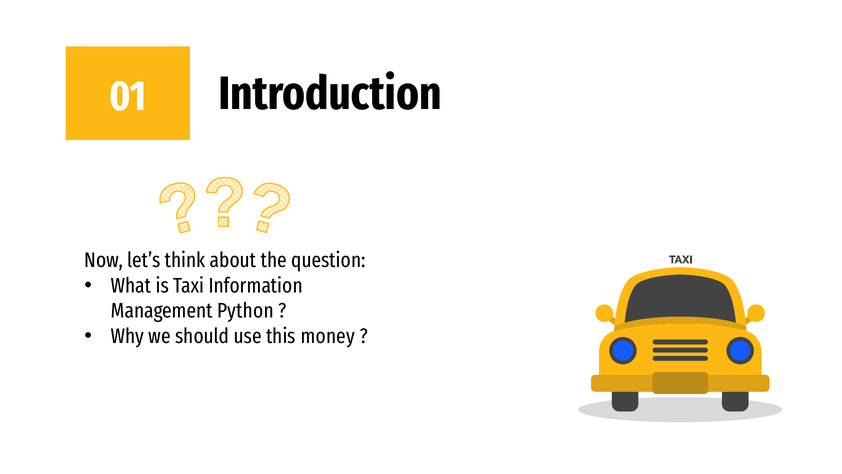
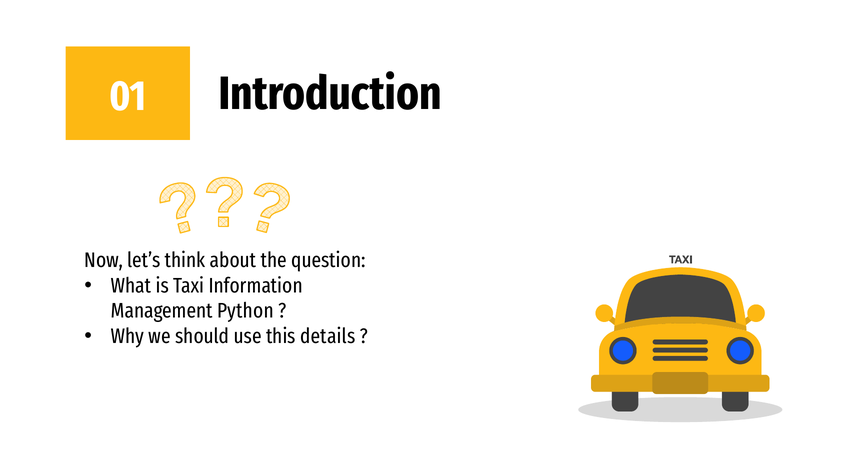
money: money -> details (328, 336)
